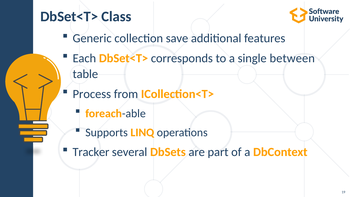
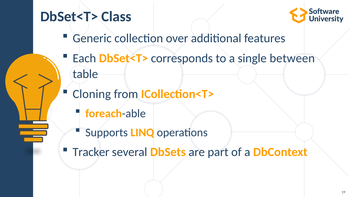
save: save -> over (177, 38)
Process: Process -> Cloning (92, 94)
